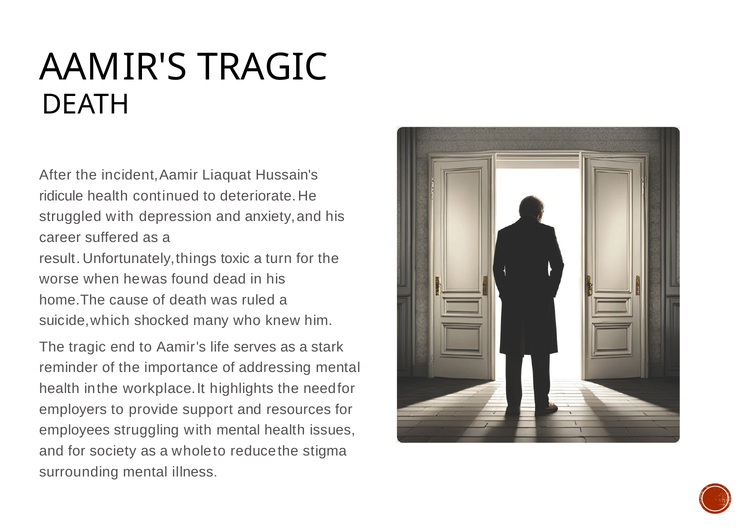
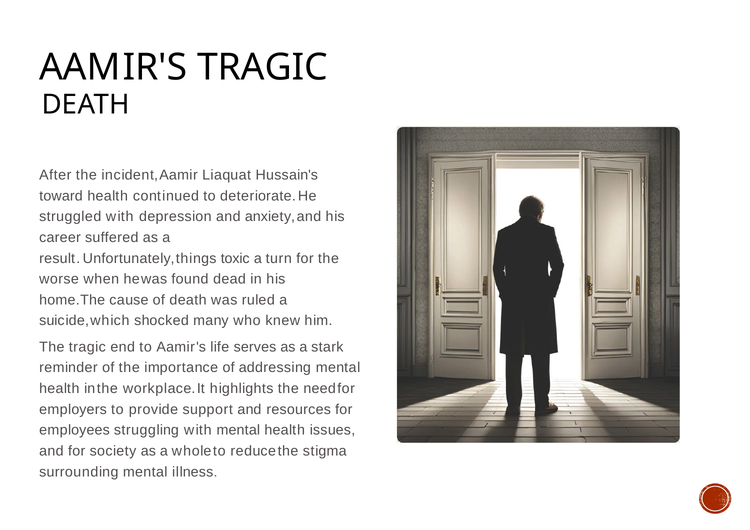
ridicule: ridicule -> toward (61, 196)
